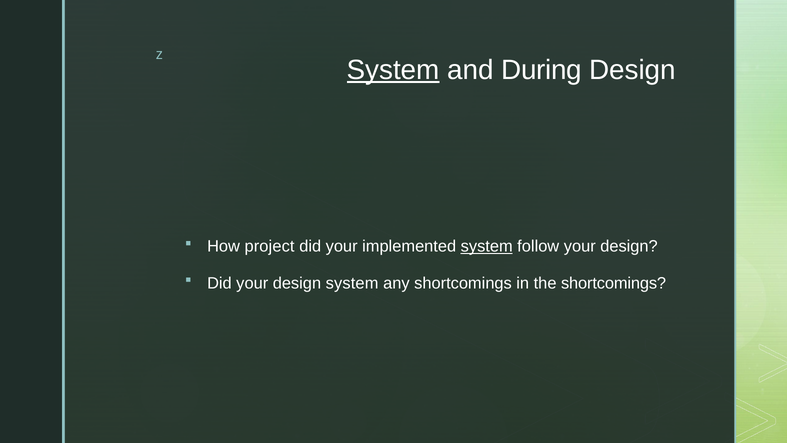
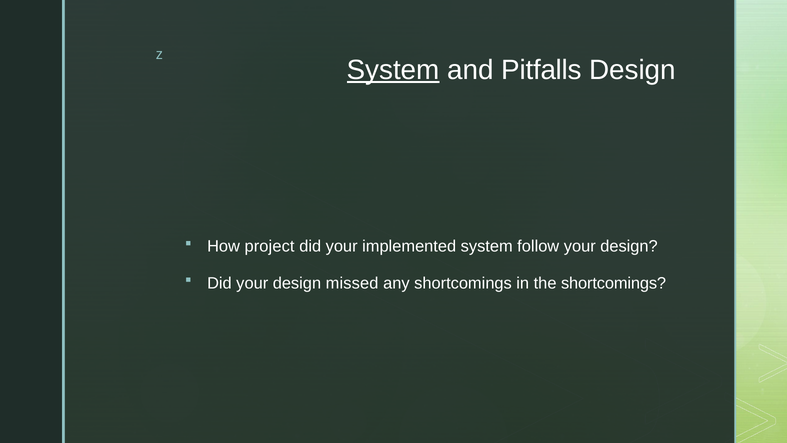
During: During -> Pitfalls (542, 70)
system underline: present -> none (487, 246)
design system: system -> missed (352, 283)
